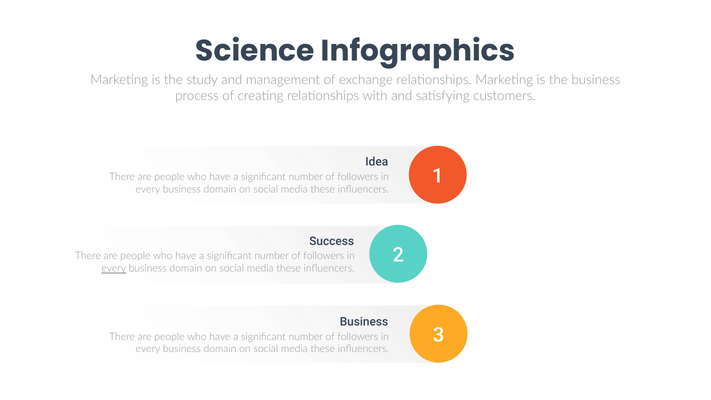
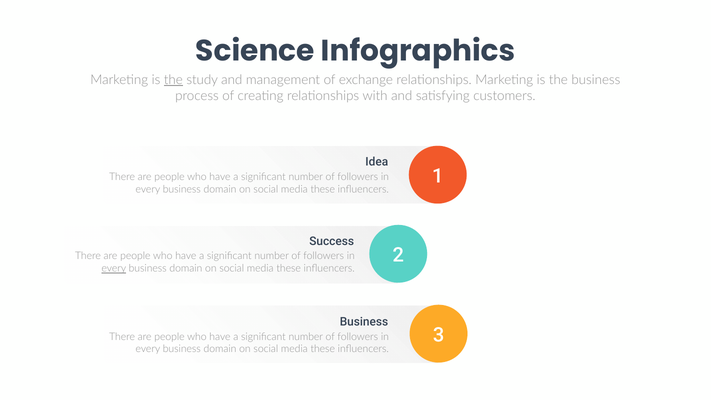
the underline: none -> present (173, 80)
